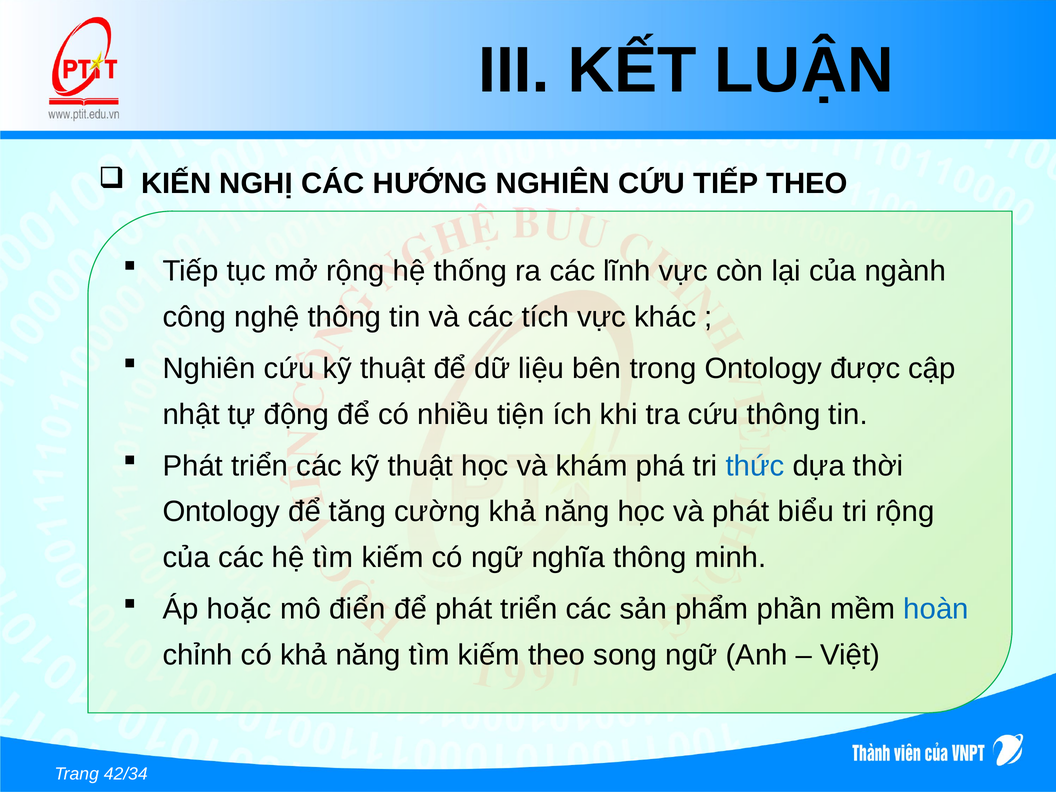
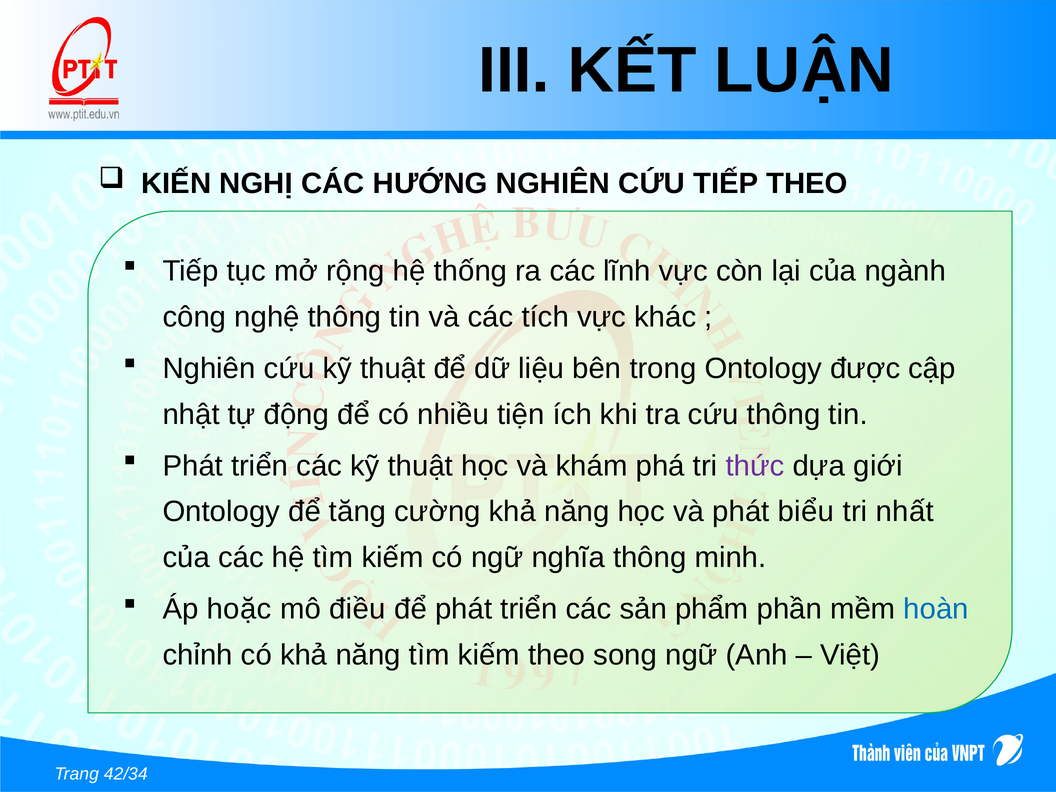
thức colour: blue -> purple (755, 466)
thời: thời -> giới (878, 466)
tri rộng: rộng -> nhất (905, 512)
điển: điển -> điều (357, 609)
